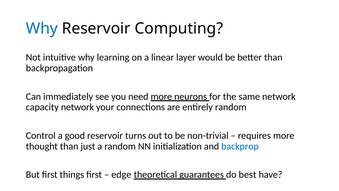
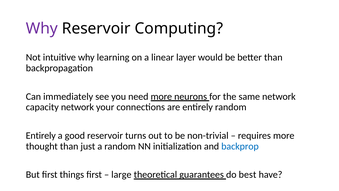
Why colour: blue -> purple (42, 28)
Control: Control -> Entirely (41, 135)
edge: edge -> large (121, 174)
